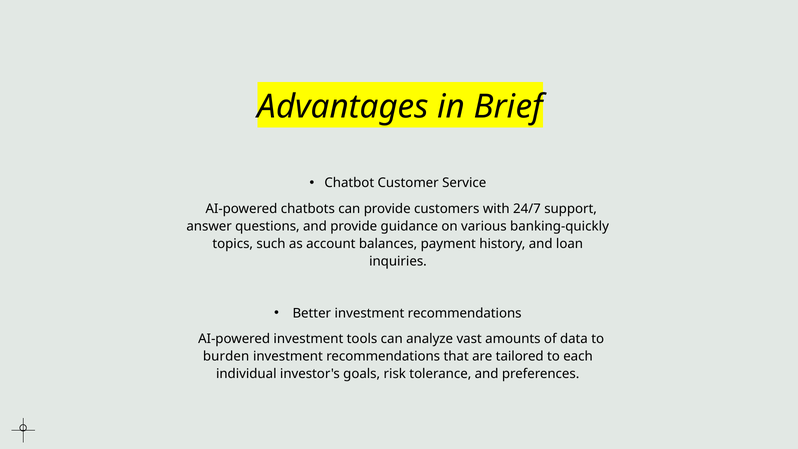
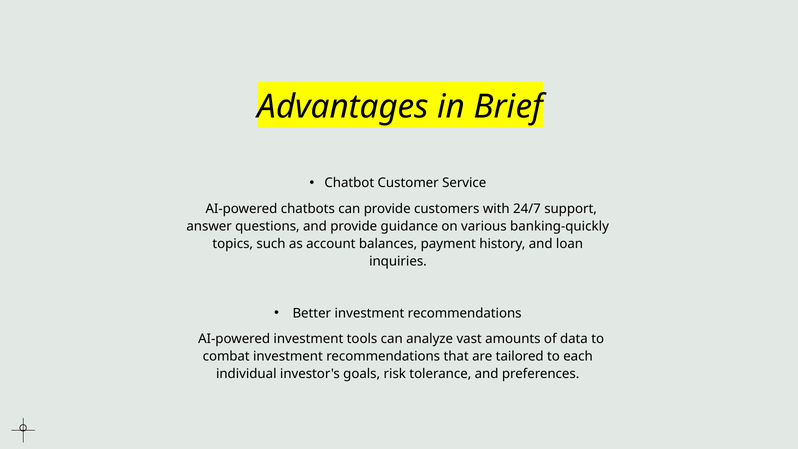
burden: burden -> combat (226, 356)
